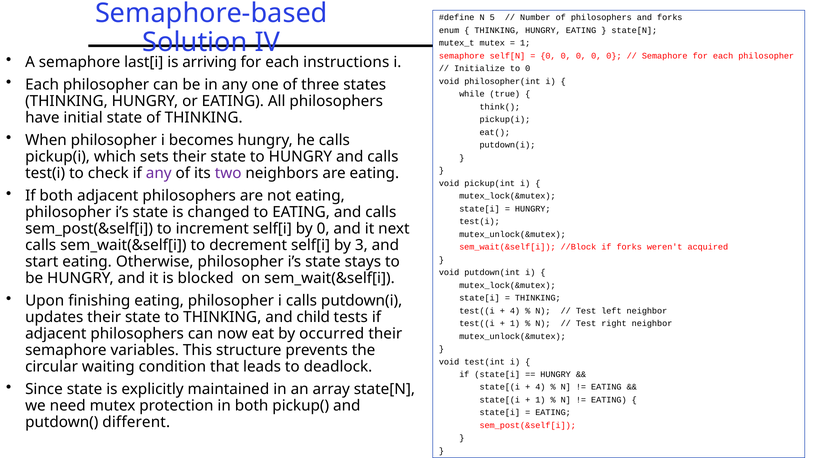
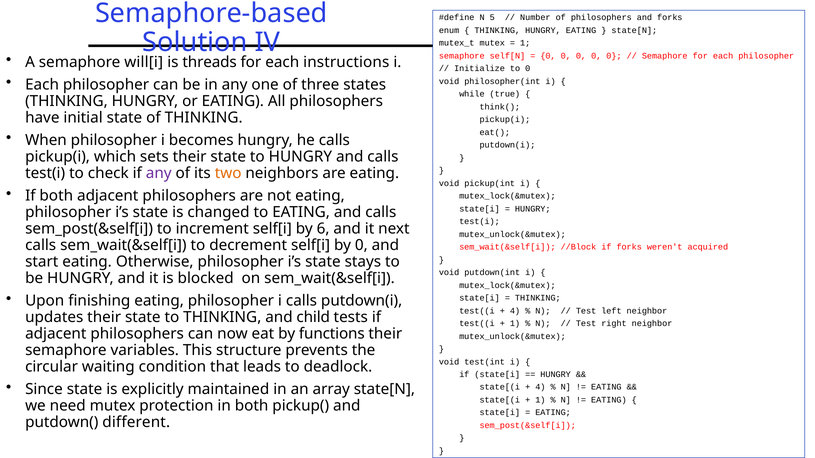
last[i: last[i -> will[i (144, 62)
arriving: arriving -> threads (210, 62)
two colour: purple -> orange (228, 173)
by 0: 0 -> 6 (323, 229)
by 3: 3 -> 0 (361, 245)
occurred: occurred -> functions (332, 334)
